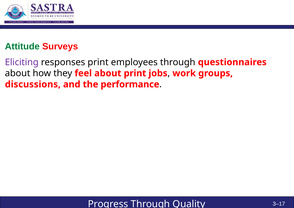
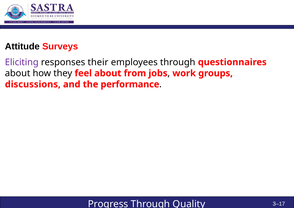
Attitude colour: green -> black (22, 46)
responses print: print -> their (98, 62)
about print: print -> from (135, 73)
